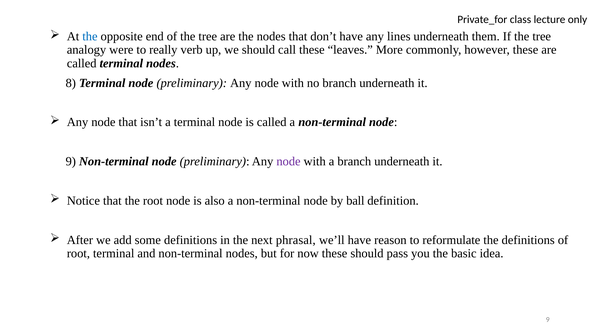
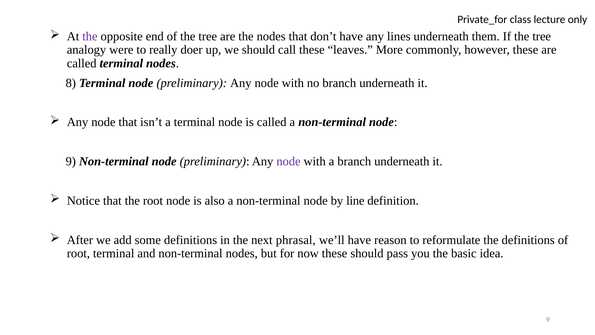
the colour: blue -> purple (90, 36)
verb: verb -> doer (192, 50)
ball: ball -> line (355, 200)
